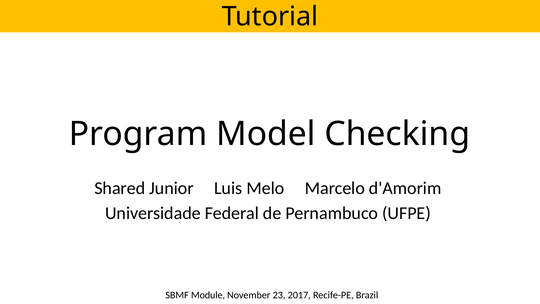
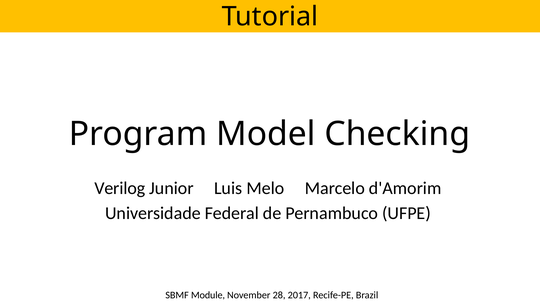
Shared: Shared -> Verilog (120, 188)
23: 23 -> 28 (279, 295)
